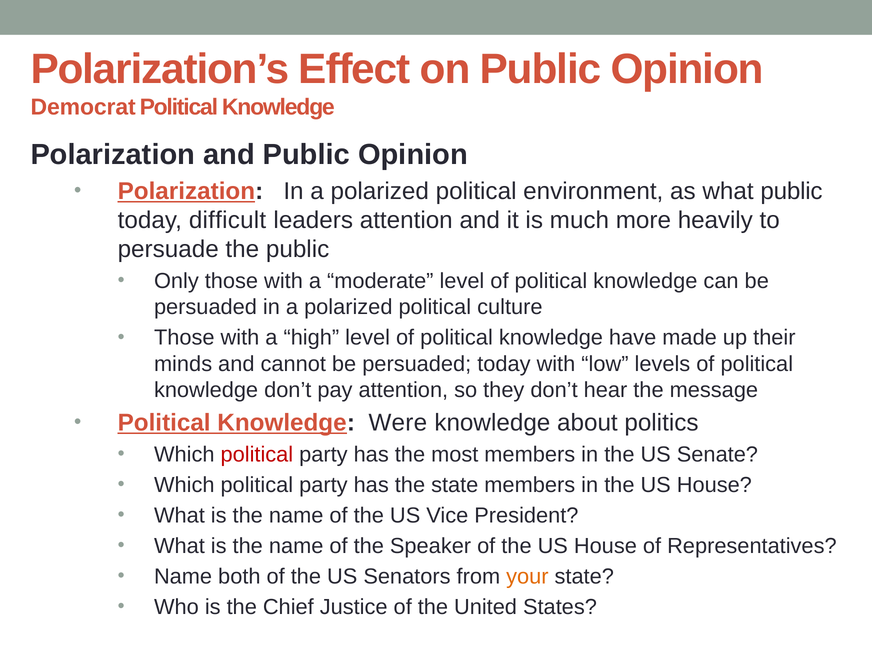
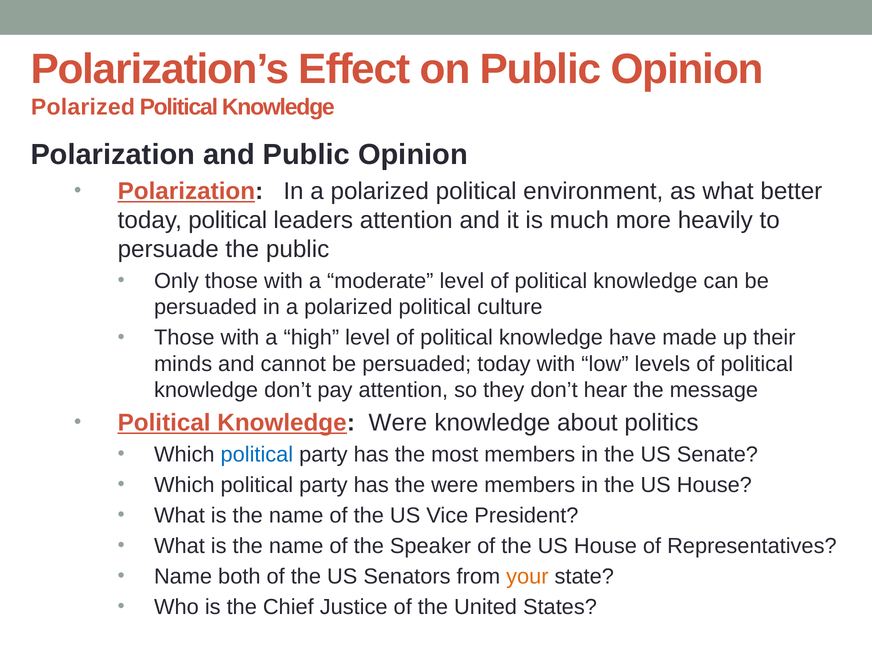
Democrat: Democrat -> Polarized (83, 107)
what public: public -> better (791, 191)
today difficult: difficult -> political (228, 220)
political colour: red -> blue (257, 455)
the state: state -> were (455, 485)
